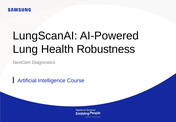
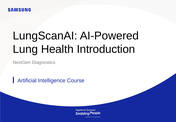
Robustness: Robustness -> Introduction (106, 49)
